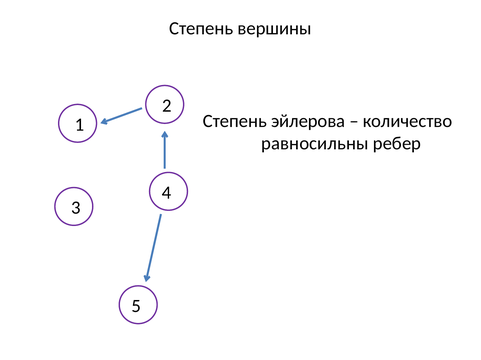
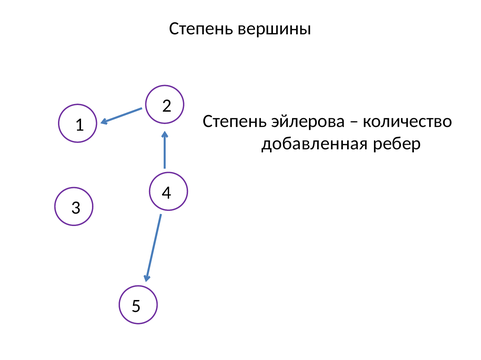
равносильны: равносильны -> добавленная (315, 144)
